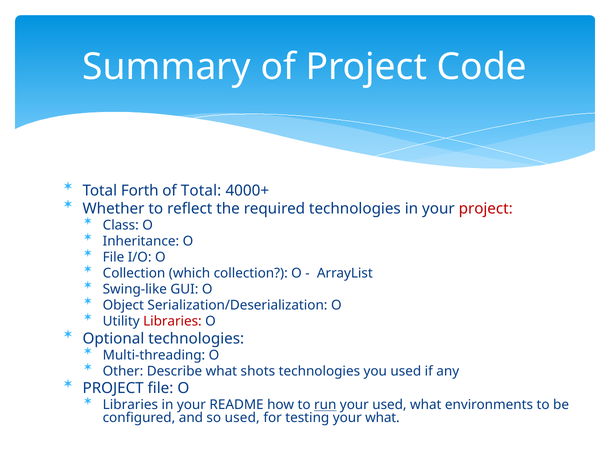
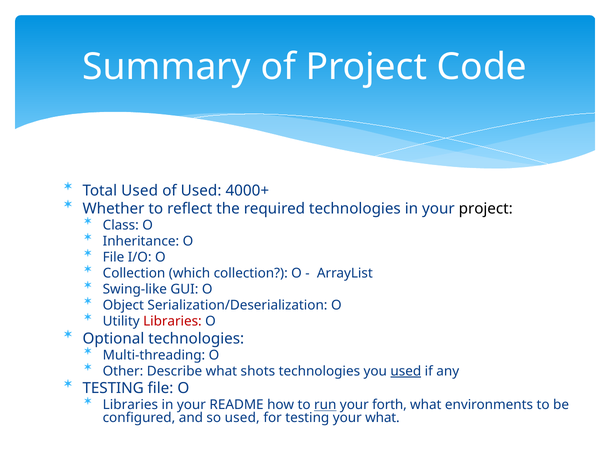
Total Forth: Forth -> Used (140, 191)
of Total: Total -> Used (201, 191)
project colour: red -> black (486, 209)
used underline: none -> present (406, 371)
PROJECT: PROJECT -> TESTING (113, 389)
your used: used -> forth (390, 405)
